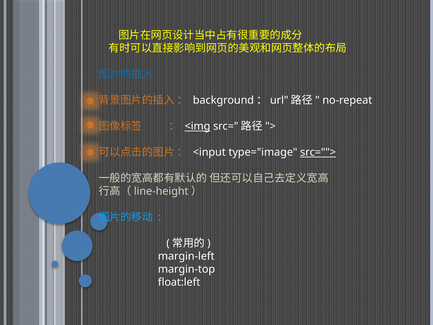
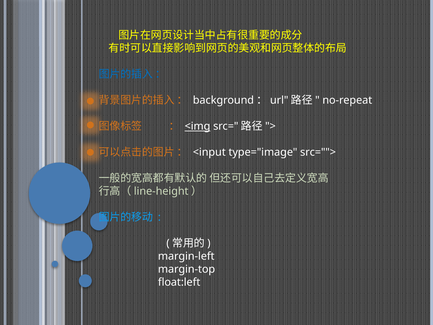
src=""> underline: present -> none (318, 152)
